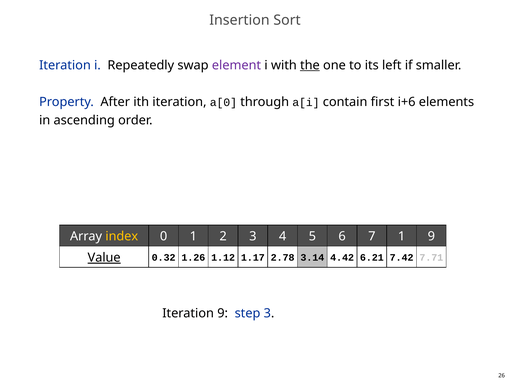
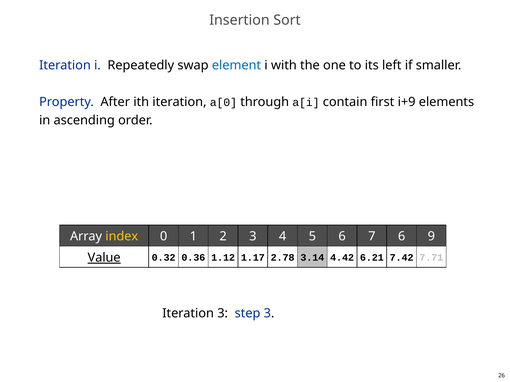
element colour: purple -> blue (236, 65)
the underline: present -> none (310, 65)
i+6: i+6 -> i+9 (407, 102)
1 1: 1 -> 6 (402, 237)
1.26: 1.26 -> 0.36 (193, 258)
Iteration 9: 9 -> 3 (223, 314)
